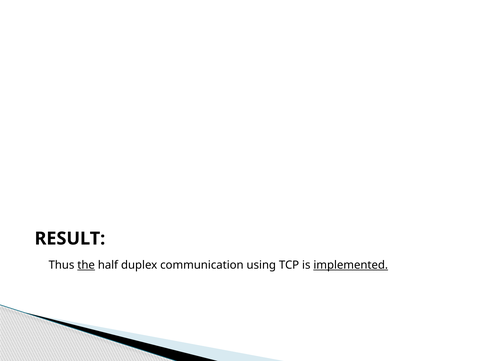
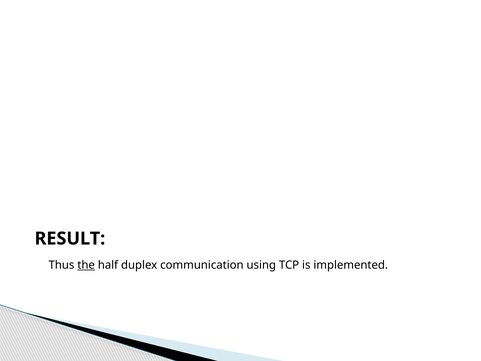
implemented underline: present -> none (351, 265)
